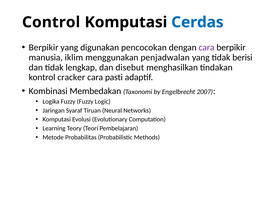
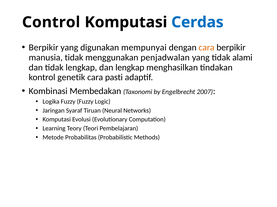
pencocokan: pencocokan -> mempunyai (144, 48)
cara colour: purple -> orange (207, 48)
manusia iklim: iklim -> tidak (74, 58)
berisi: berisi -> alami (242, 58)
dan disebut: disebut -> lengkap (130, 68)
cracker: cracker -> genetik (71, 78)
